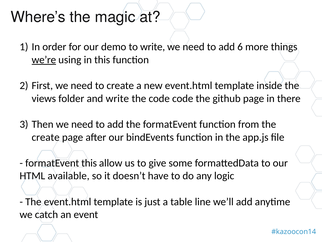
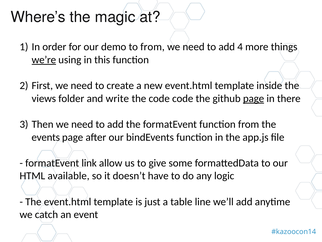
to write: write -> from (152, 47)
6: 6 -> 4 (240, 47)
page underline: none -> present (254, 98)
create: create -> events (46, 137)
formatEvent this: this -> link (89, 163)
